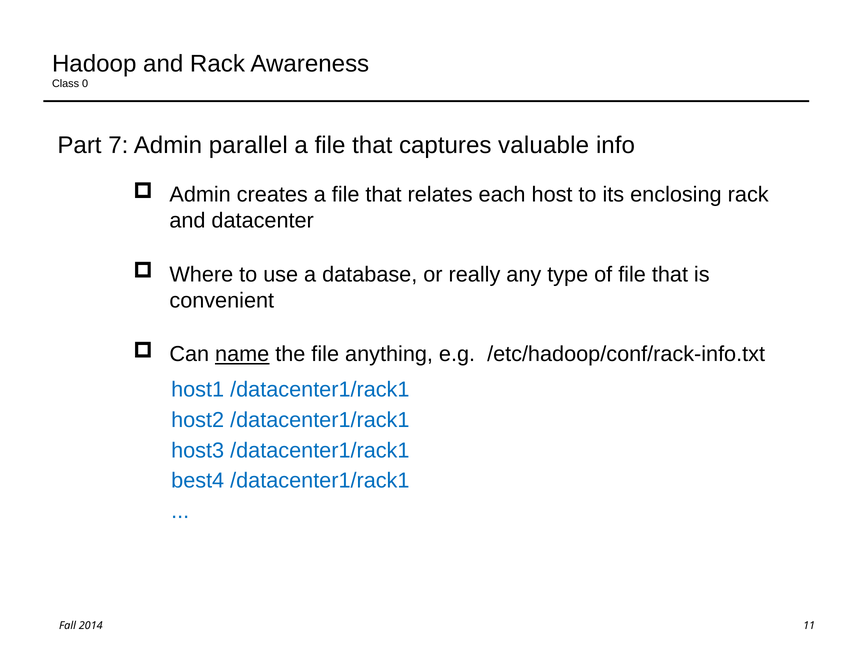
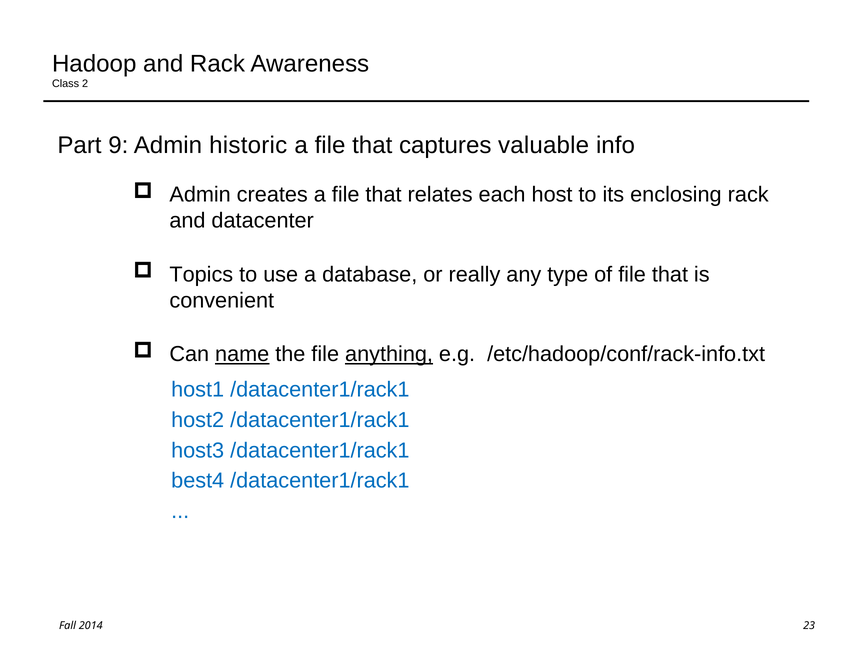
0: 0 -> 2 (85, 84)
7: 7 -> 9 (118, 145)
parallel: parallel -> historic (248, 145)
Where: Where -> Topics (201, 274)
anything underline: none -> present (389, 354)
11: 11 -> 23 (809, 626)
